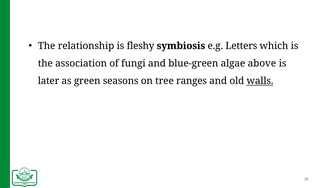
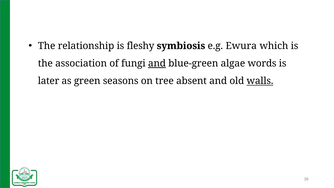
Letters: Letters -> Ewura (241, 46)
and underline: none -> present (157, 63)
above: above -> words (262, 63)
ranges: ranges -> absent (191, 81)
